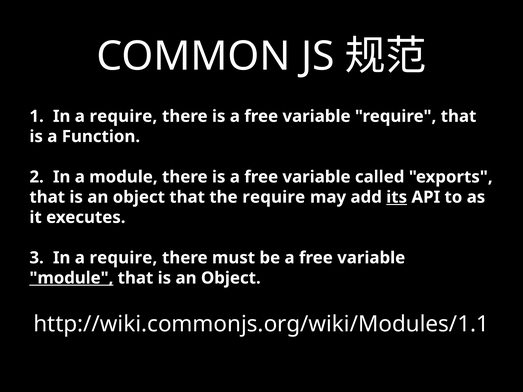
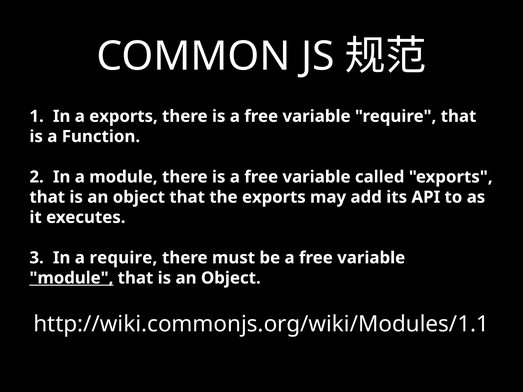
1 In a require: require -> exports (123, 116)
the require: require -> exports (274, 197)
its underline: present -> none (397, 197)
